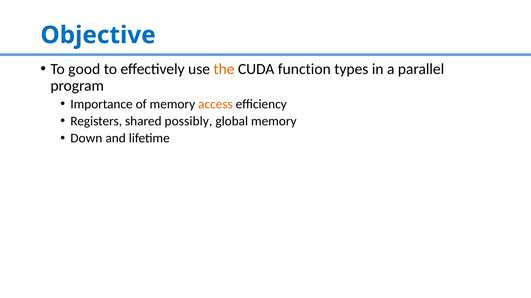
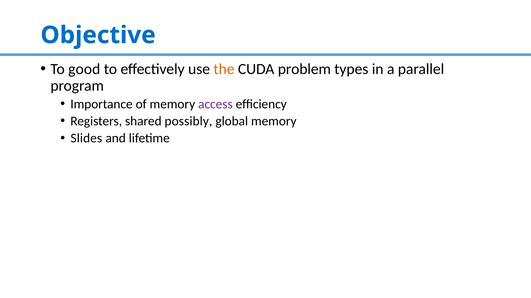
function: function -> problem (304, 69)
access colour: orange -> purple (215, 104)
Down: Down -> Slides (86, 139)
